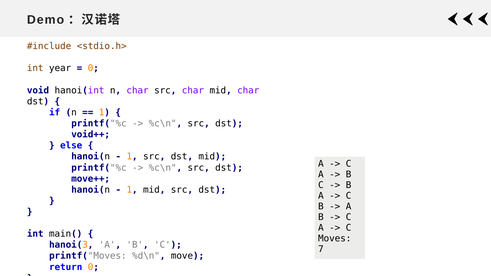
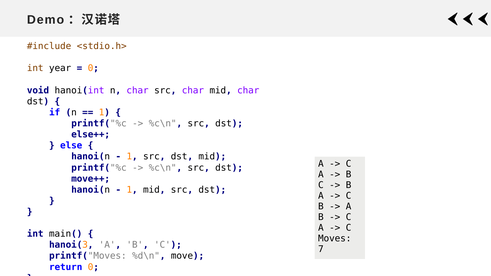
void++: void++ -> else++ (91, 135)
